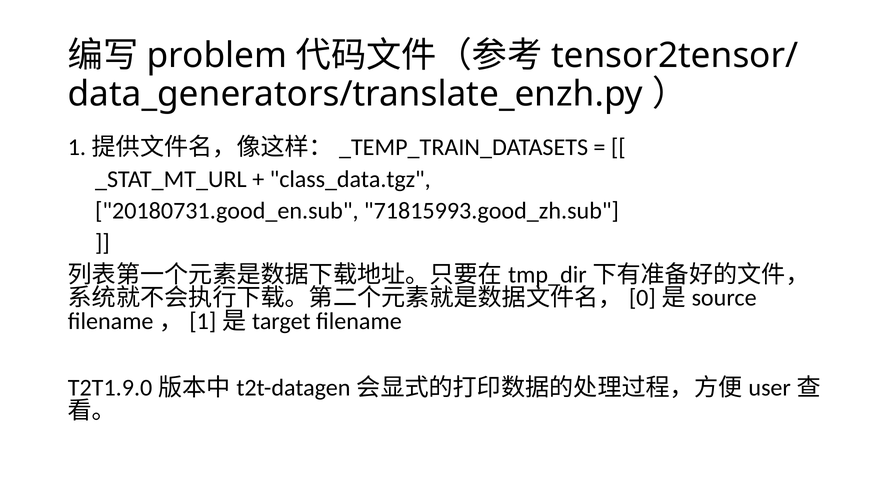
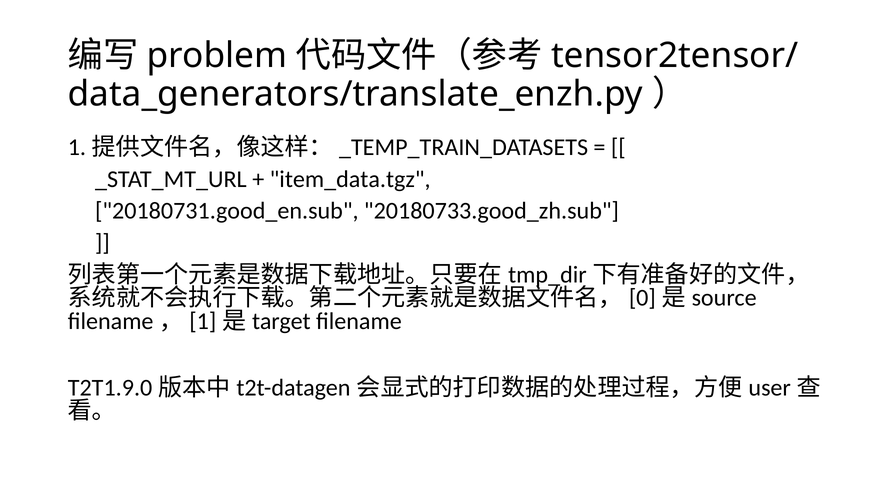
class_data.tgz: class_data.tgz -> item_data.tgz (350, 179)
71815993.good_zh.sub: 71815993.good_zh.sub -> 20180733.good_zh.sub (491, 211)
